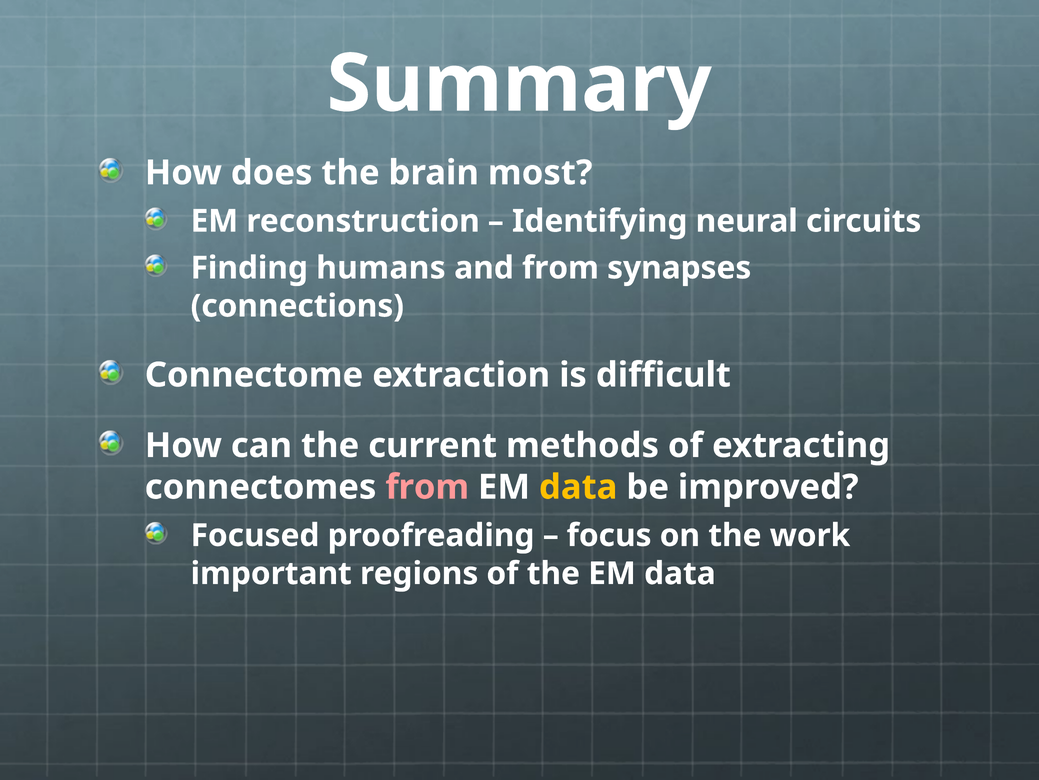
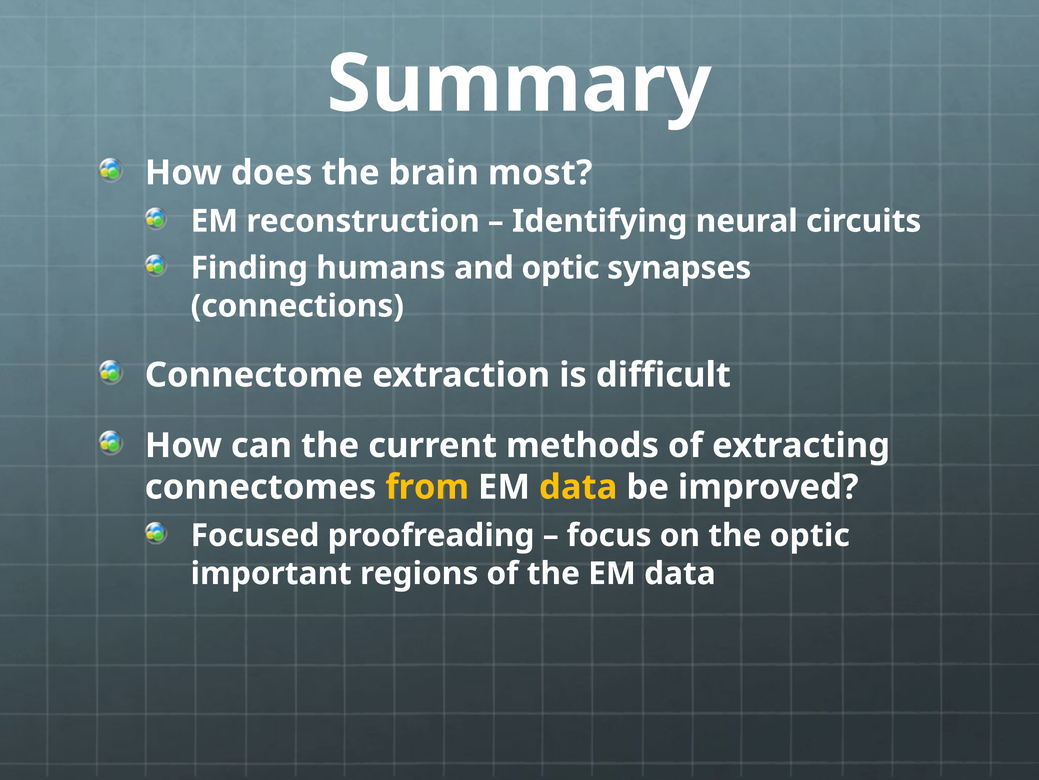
and from: from -> optic (561, 268)
from colour: pink -> yellow (427, 487)
the work: work -> optic (810, 535)
